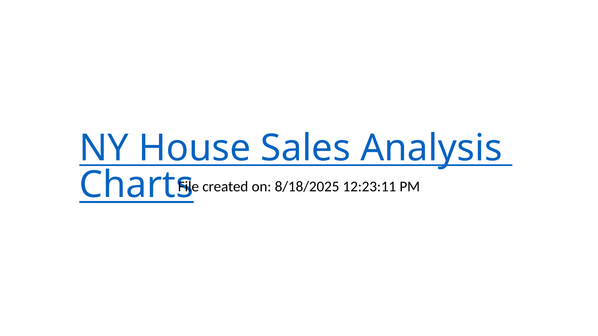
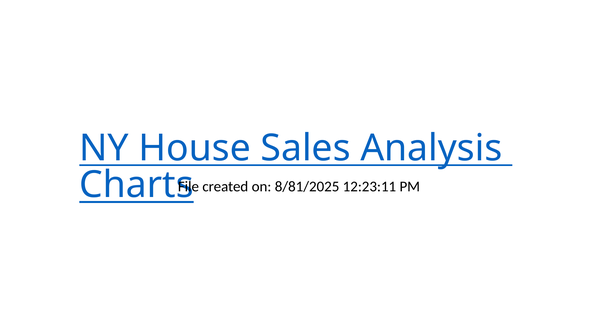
8/18/2025: 8/18/2025 -> 8/81/2025 (307, 187)
